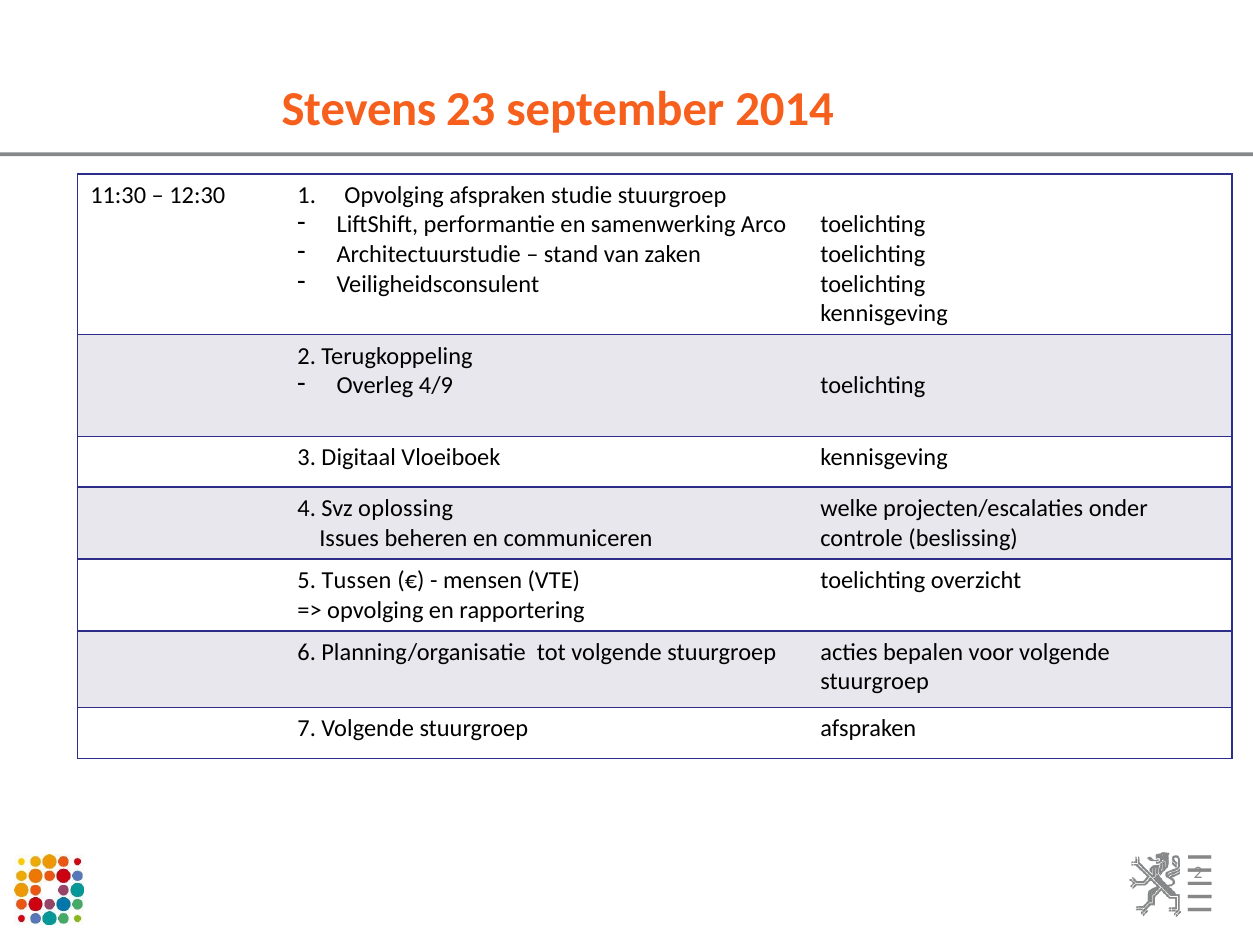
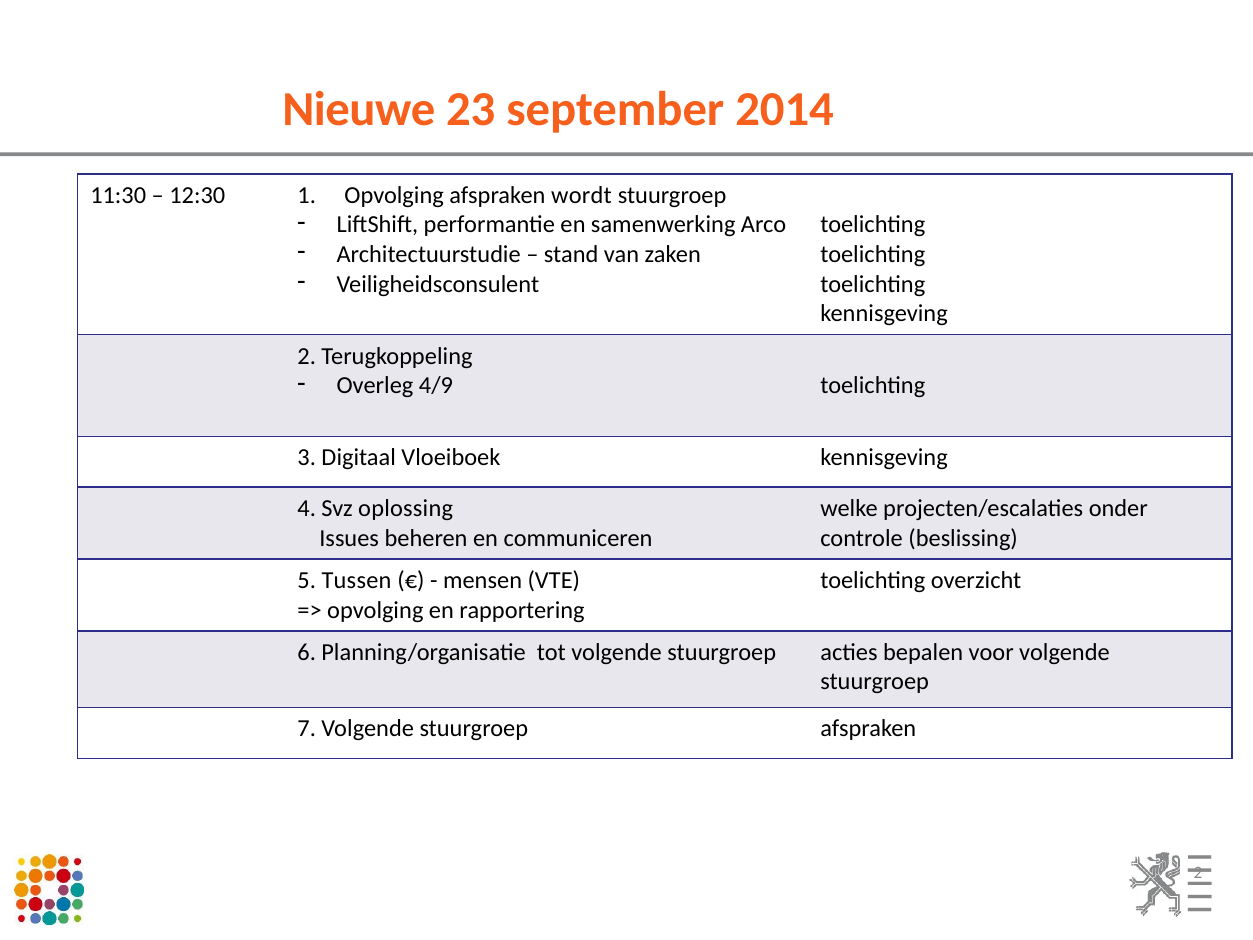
Stevens: Stevens -> Nieuwe (359, 109)
studie: studie -> wordt (582, 195)
